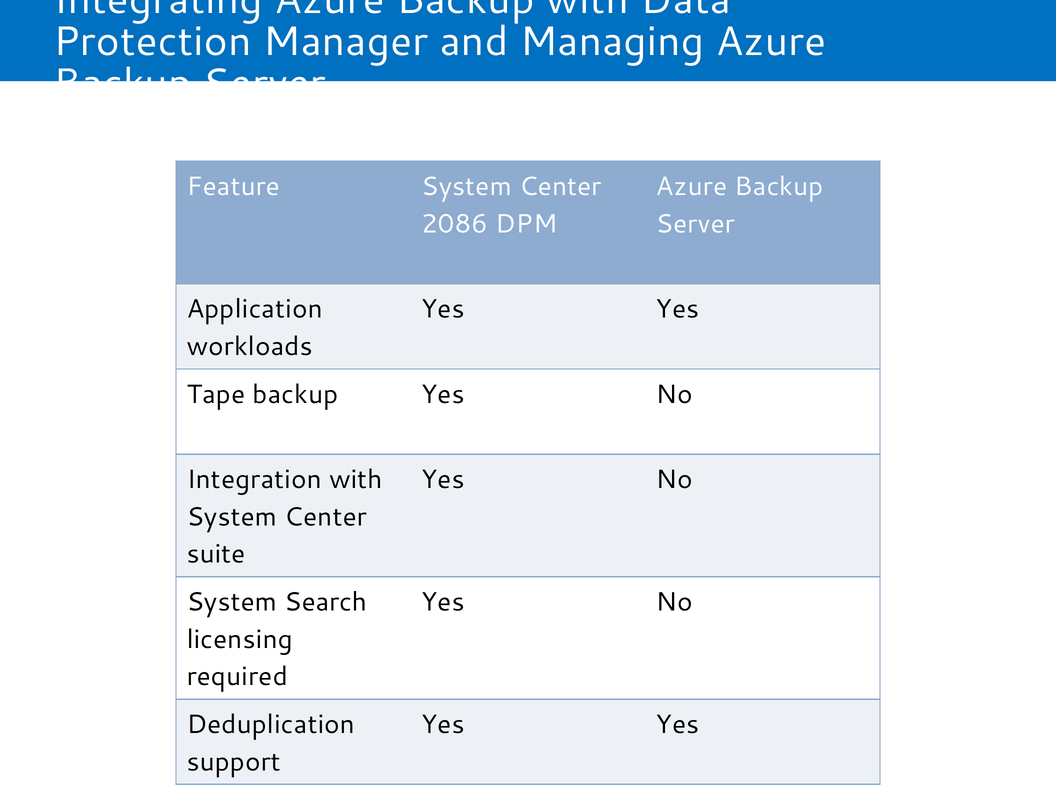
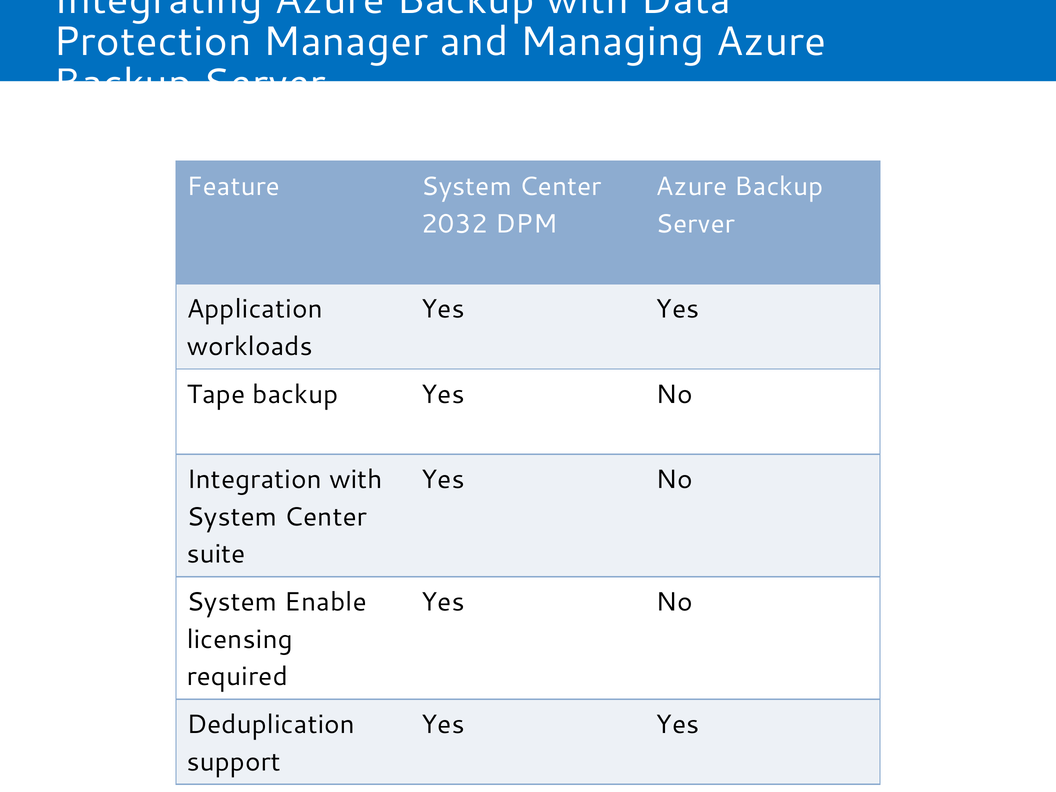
2086: 2086 -> 2032 (455, 224)
Search: Search -> Enable (326, 602)
